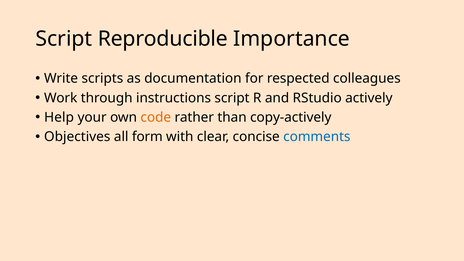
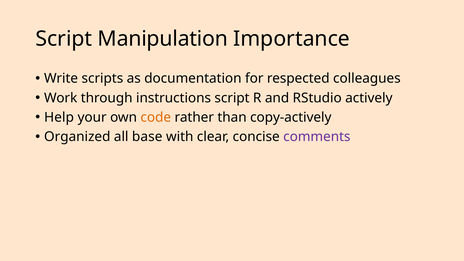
Reproducible: Reproducible -> Manipulation (163, 39)
Objectives: Objectives -> Organized (77, 137)
form: form -> base (147, 137)
comments colour: blue -> purple (317, 137)
